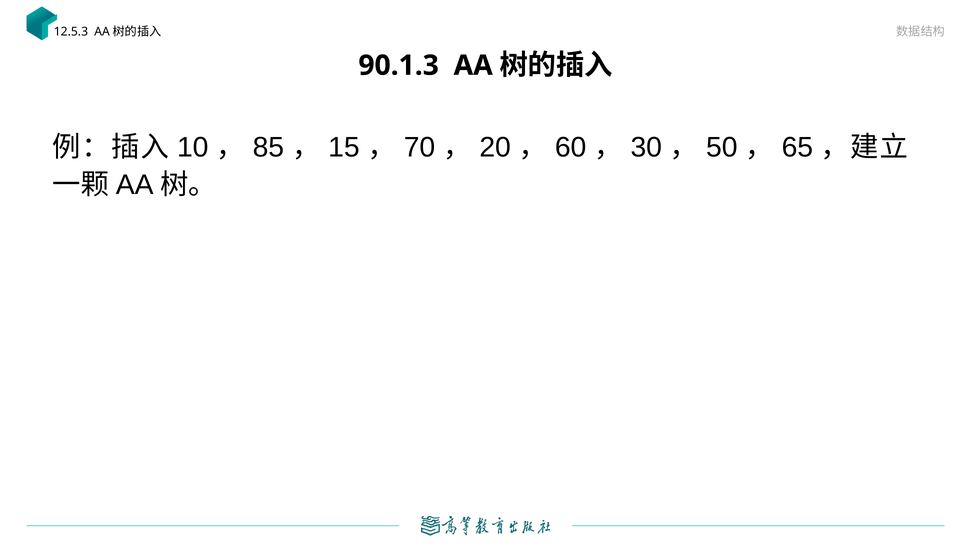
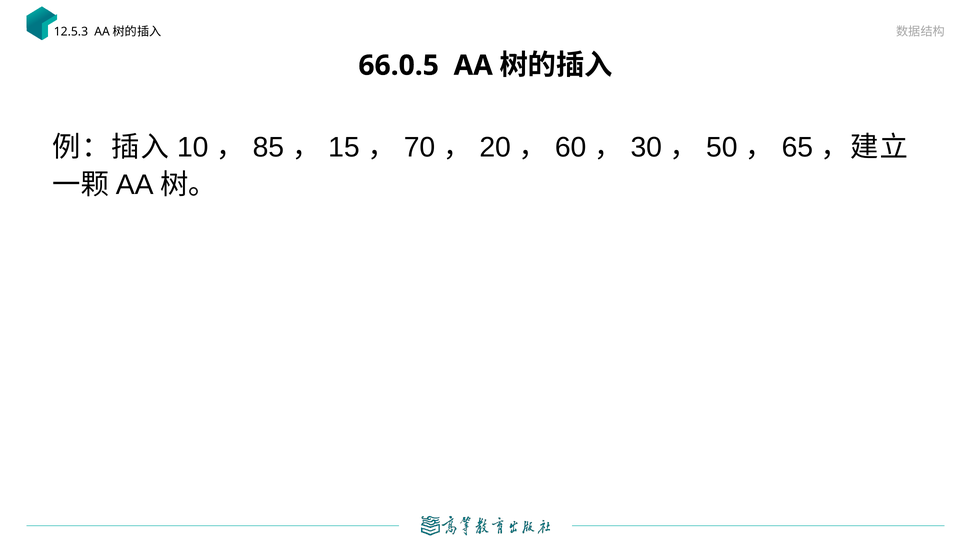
90.1.3: 90.1.3 -> 66.0.5 (399, 65)
